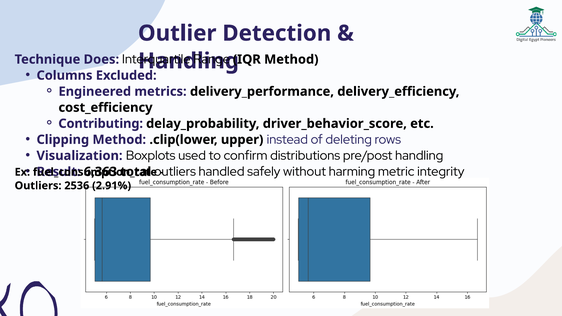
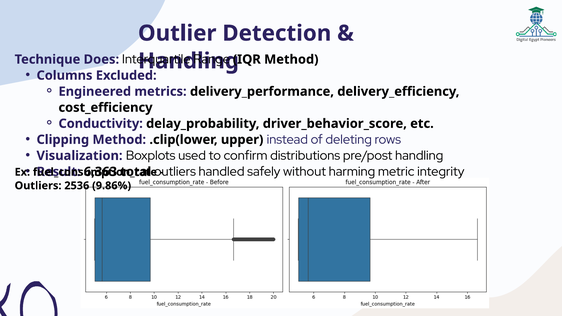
Contributing: Contributing -> Conductivity (101, 124)
2.91%: 2.91% -> 9.86% (112, 186)
